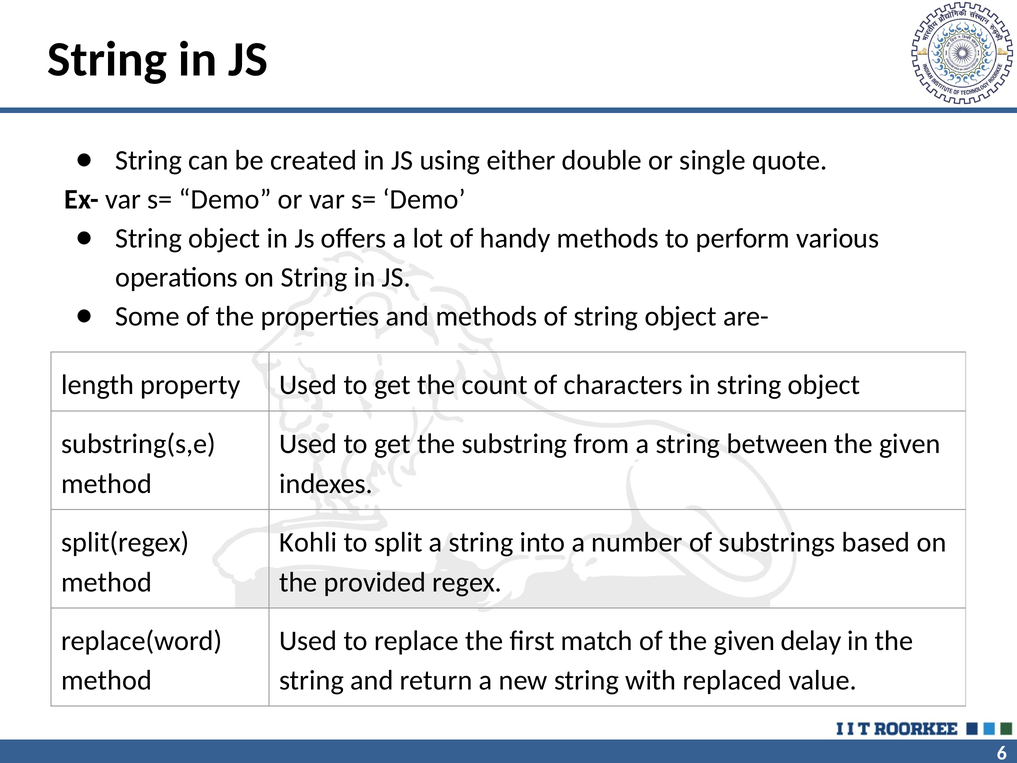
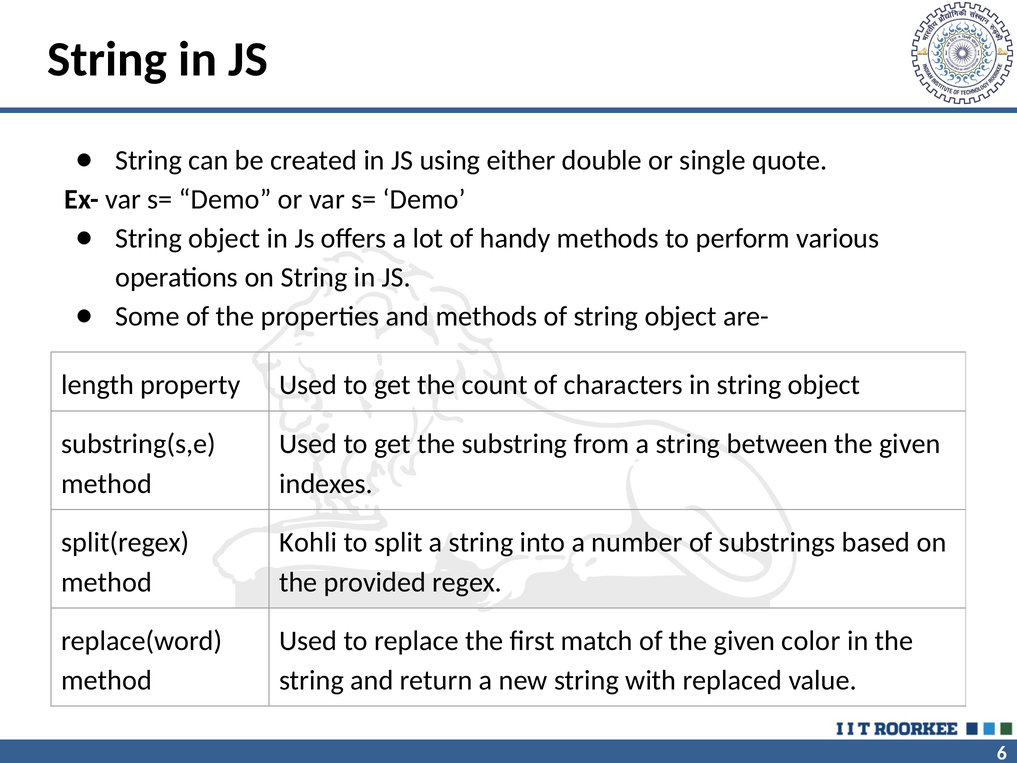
delay: delay -> color (811, 641)
